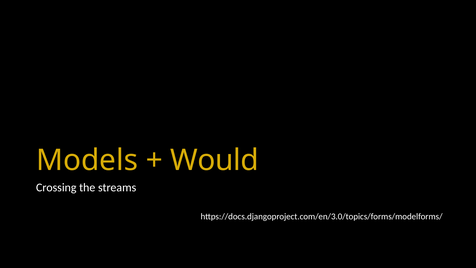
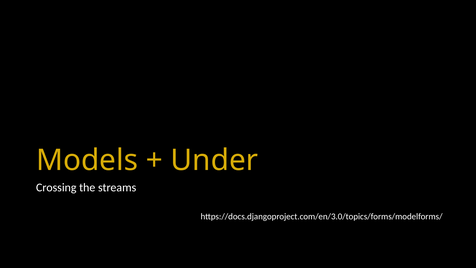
Would: Would -> Under (214, 160)
